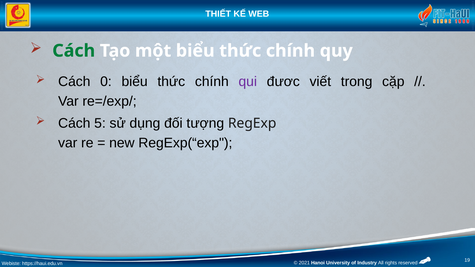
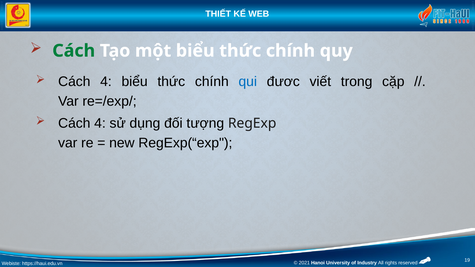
0: 0 -> 4 (106, 82)
qui colour: purple -> blue (248, 82)
5: 5 -> 4 (100, 123)
